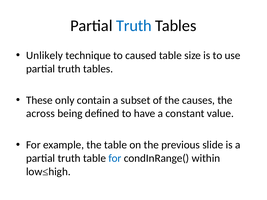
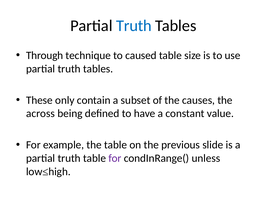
Unlikely: Unlikely -> Through (45, 56)
for colour: blue -> purple (115, 158)
within: within -> unless (206, 158)
